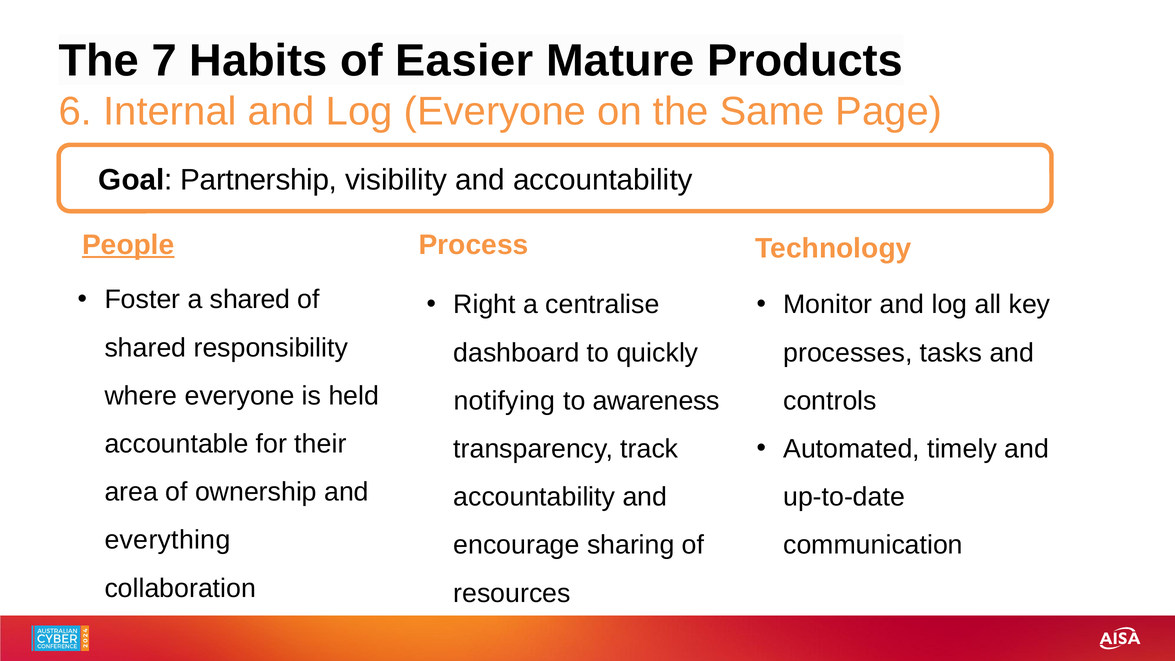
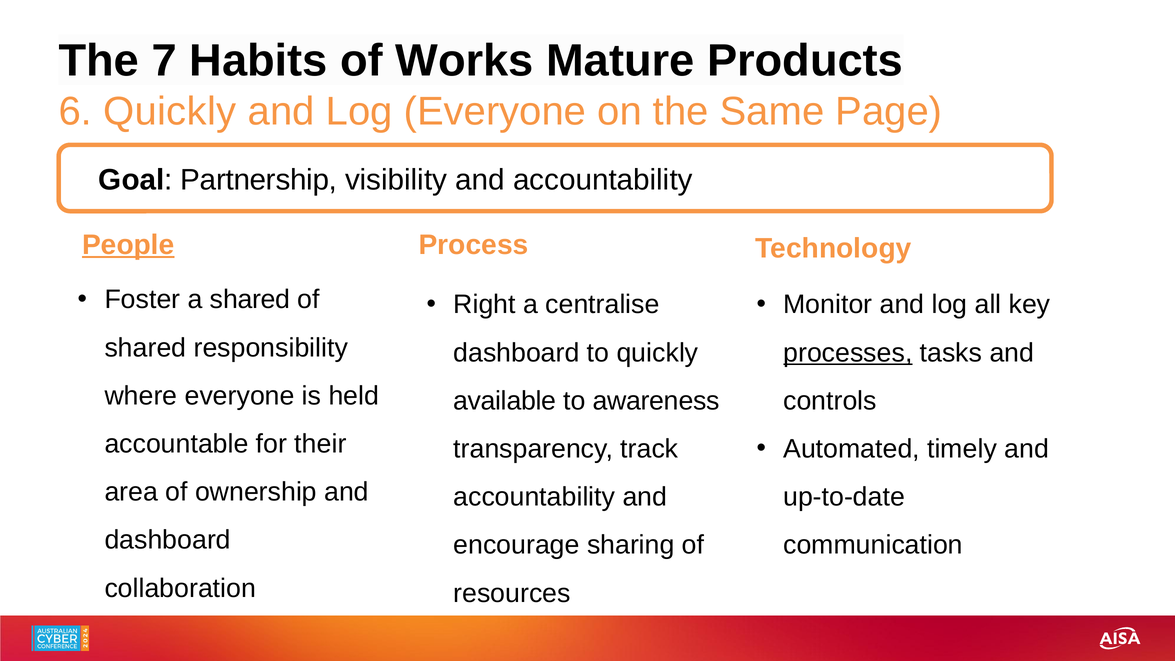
Easier: Easier -> Works (465, 61)
6 Internal: Internal -> Quickly (170, 112)
processes underline: none -> present (848, 353)
notifying: notifying -> available (505, 401)
everything: everything -> dashboard (168, 540)
